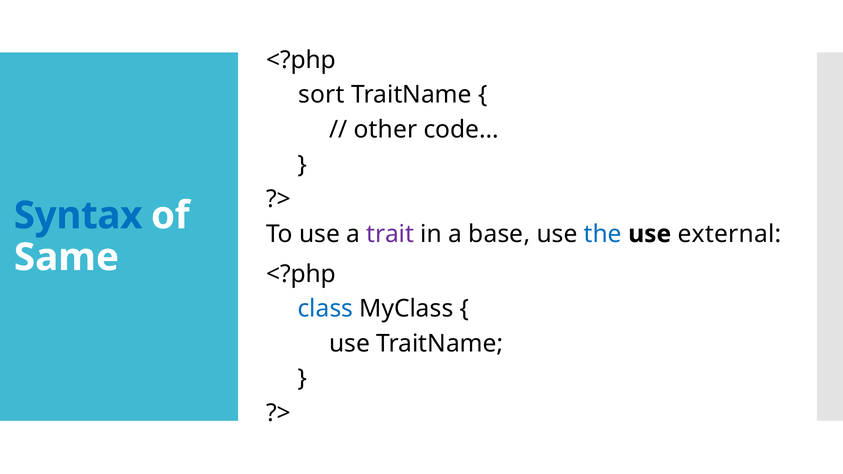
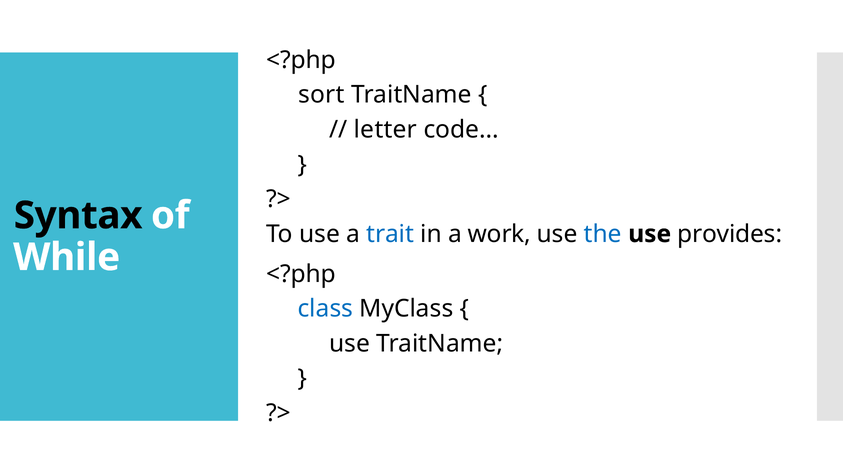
other: other -> letter (385, 130)
Syntax colour: blue -> black (78, 216)
trait colour: purple -> blue (390, 234)
base: base -> work (499, 234)
external: external -> provides (730, 234)
Same: Same -> While (67, 257)
